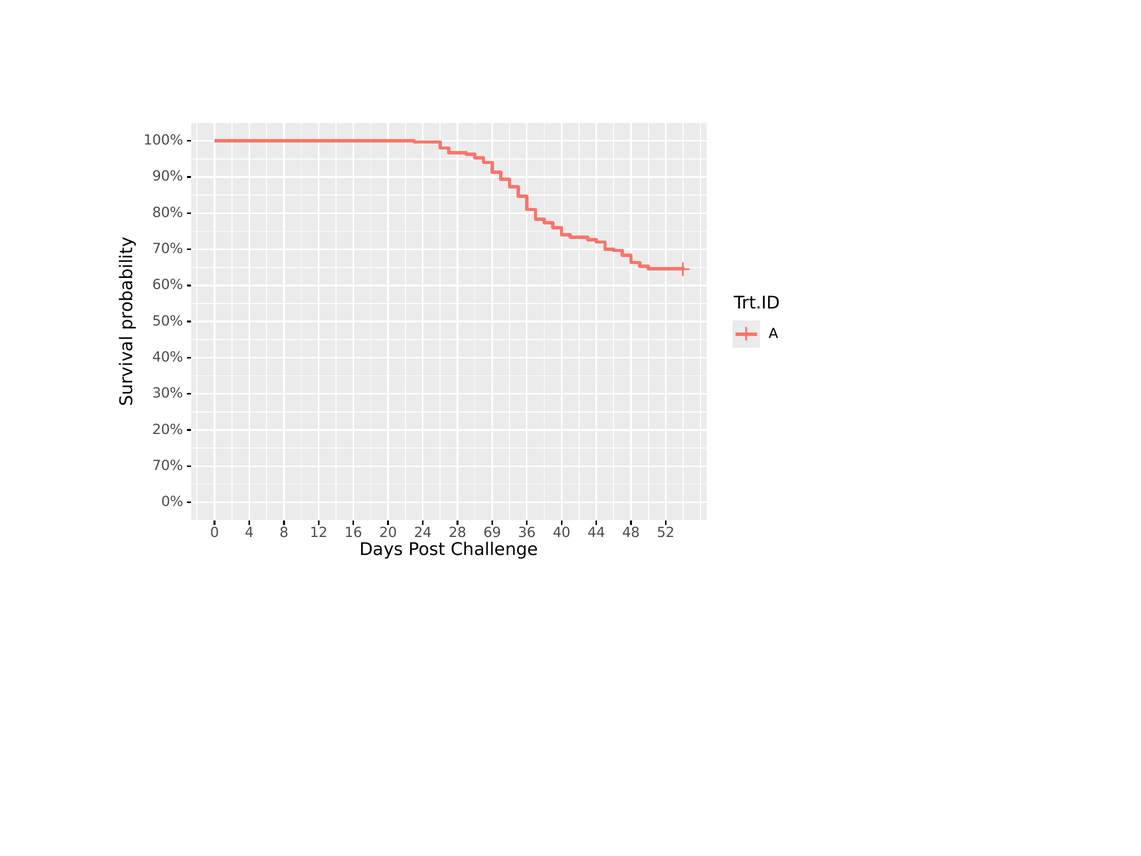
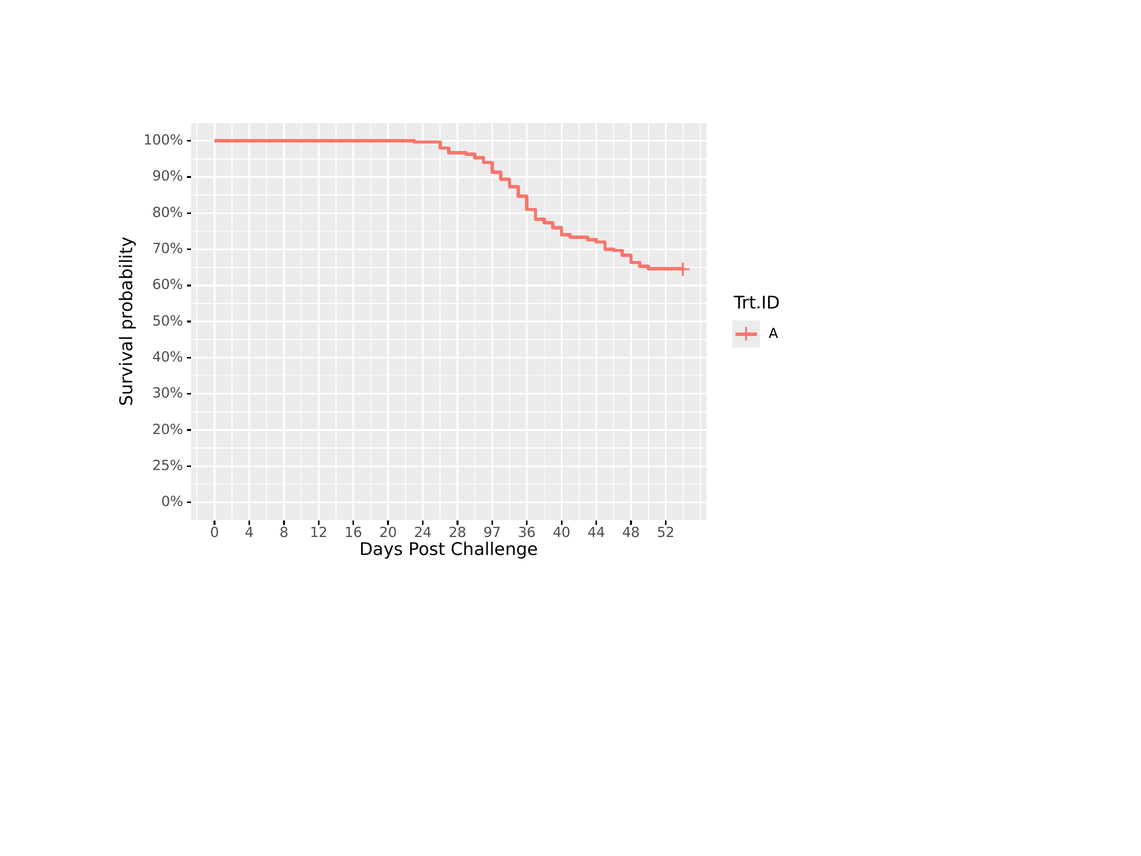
70%: 70% -> 25% (168, 465)
69: 69 -> 97 (492, 533)
